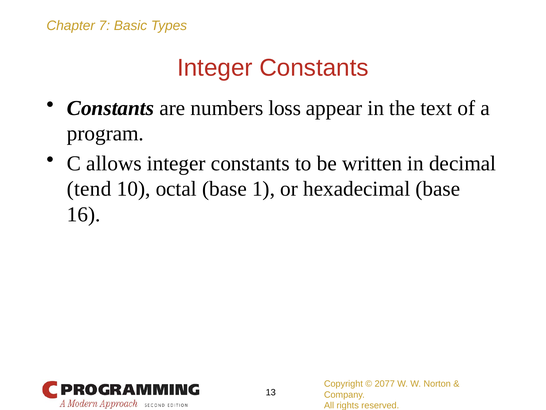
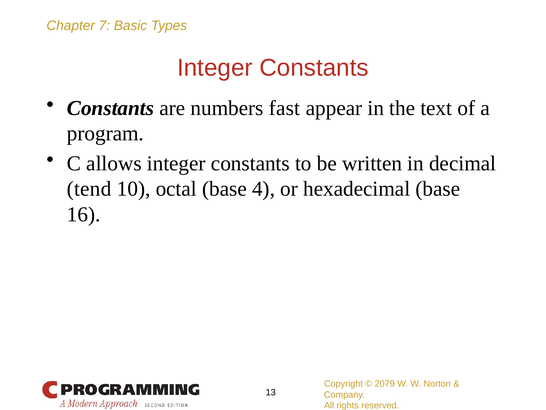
loss: loss -> fast (285, 108)
1: 1 -> 4 (264, 189)
2077: 2077 -> 2079 (385, 383)
